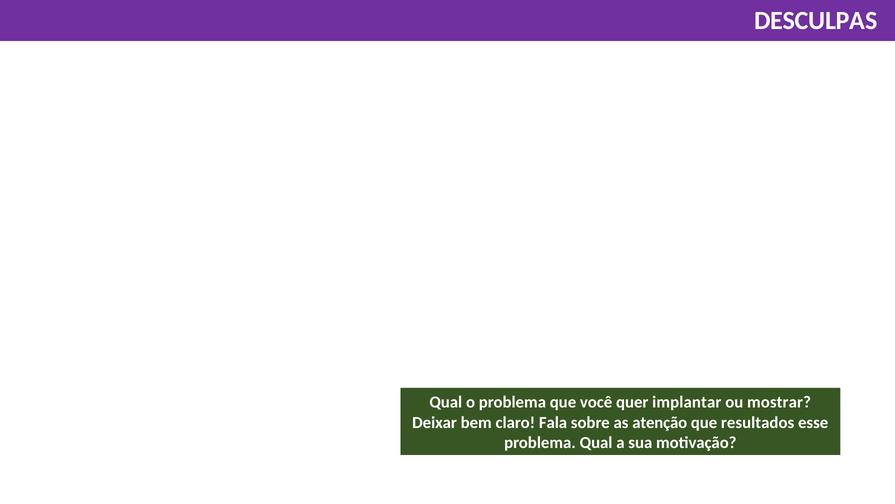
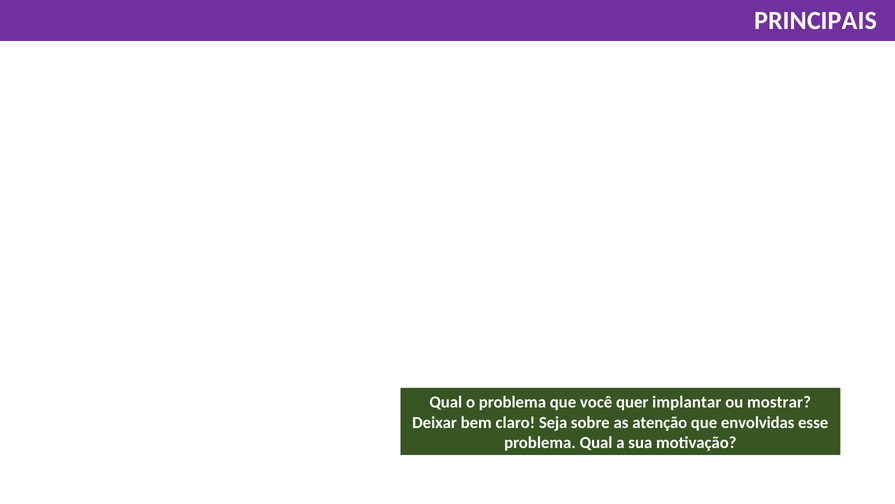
DESCULPAS: DESCULPAS -> PRINCIPAIS (816, 21)
Fala: Fala -> Seja (553, 422)
resultados: resultados -> envolvidas (758, 422)
